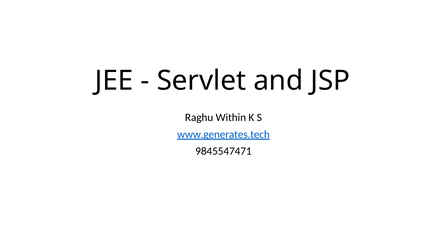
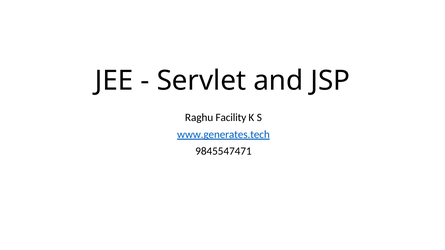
Within: Within -> Facility (231, 118)
